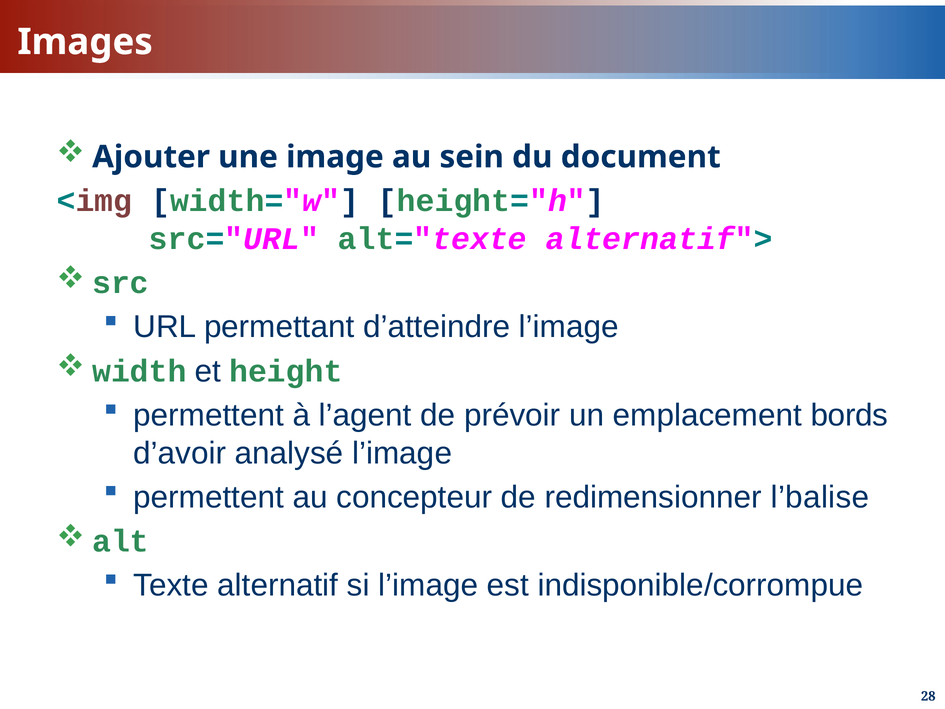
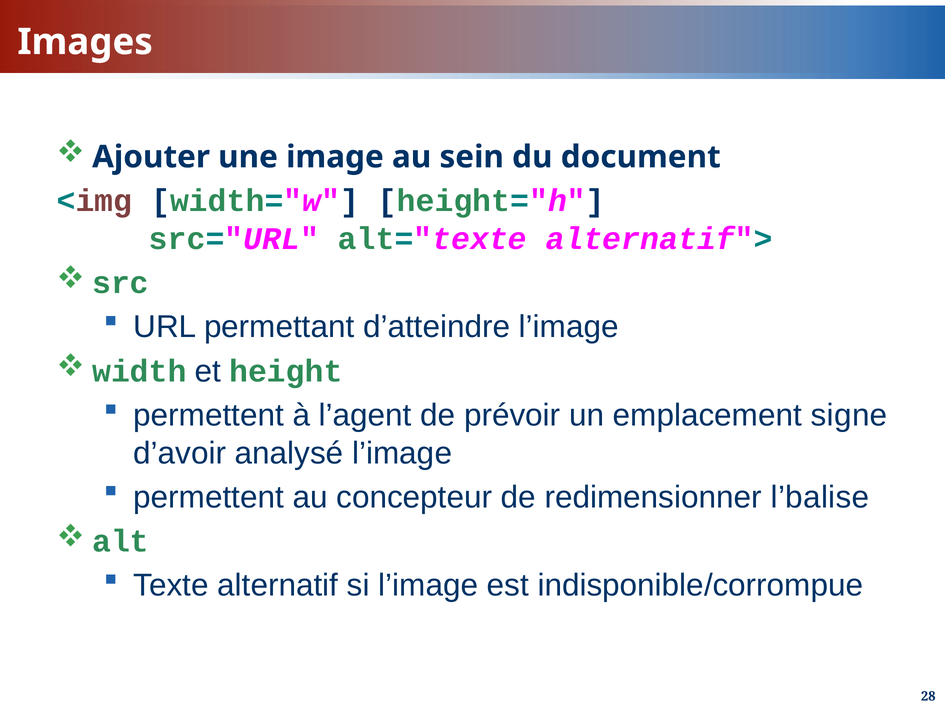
bords: bords -> signe (849, 415)
